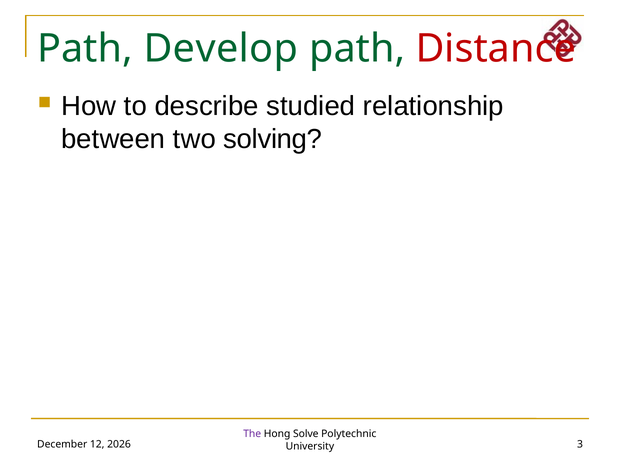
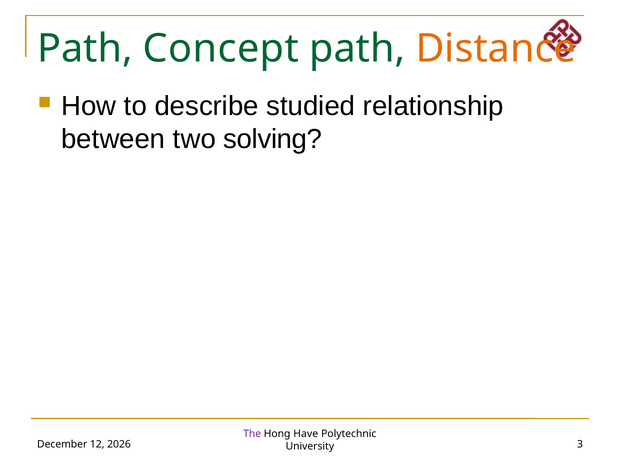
Develop: Develop -> Concept (221, 48)
Distance colour: red -> orange (496, 48)
Solve: Solve -> Have (306, 434)
